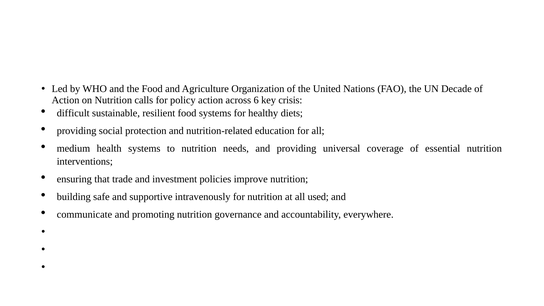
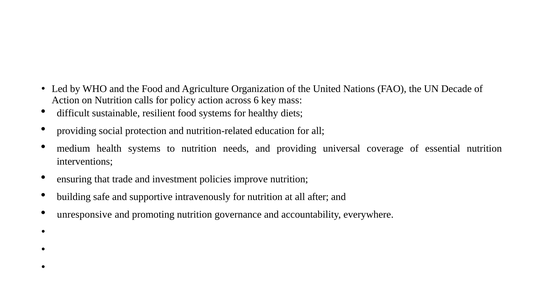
crisis: crisis -> mass (290, 100)
used: used -> after (318, 197)
communicate: communicate -> unresponsive (84, 214)
